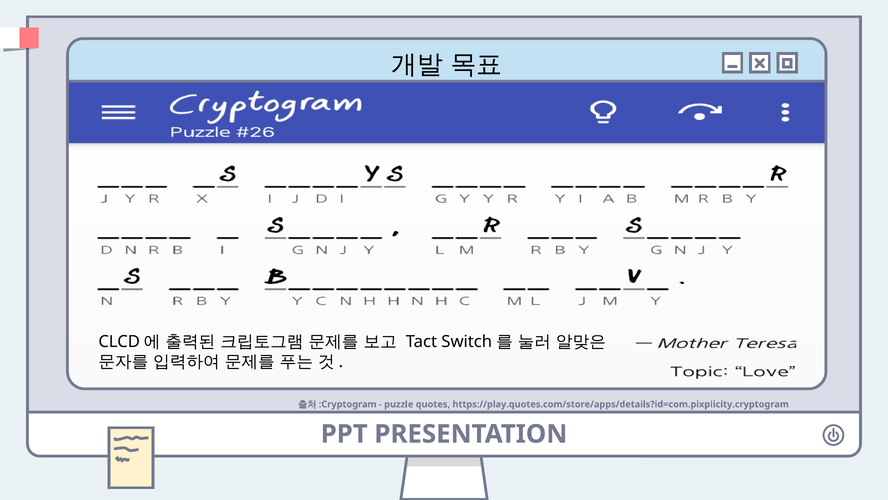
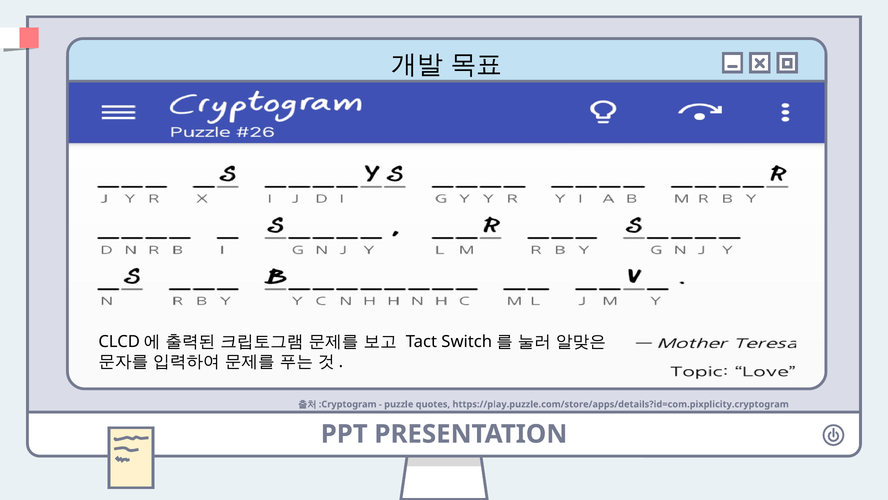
https://play.quotes.com/store/apps/details?id=com.pixplicity.cryptogram: https://play.quotes.com/store/apps/details?id=com.pixplicity.cryptogram -> https://play.puzzle.com/store/apps/details?id=com.pixplicity.cryptogram (621, 404)
